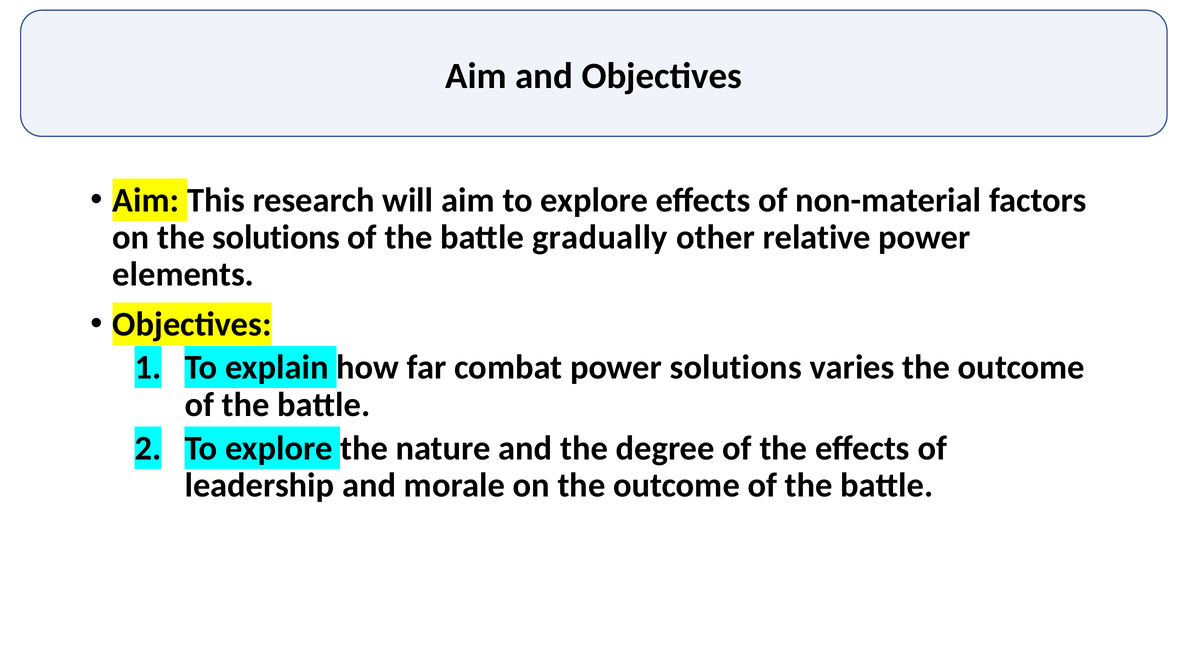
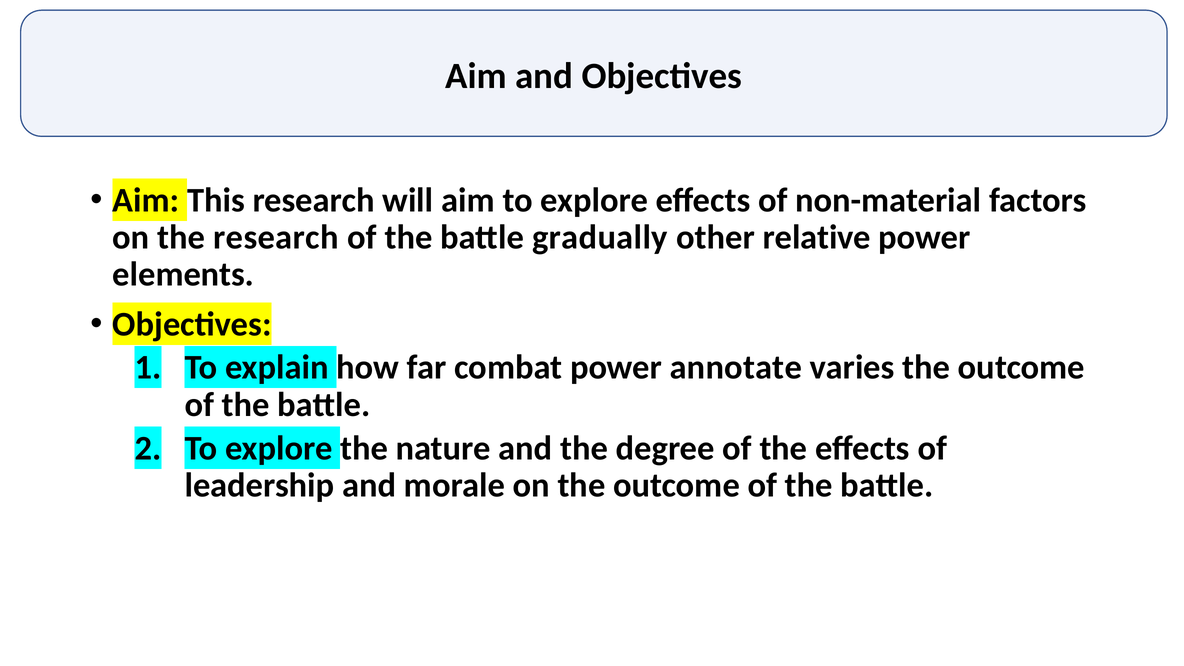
the solutions: solutions -> research (276, 237)
power solutions: solutions -> annotate (736, 368)
